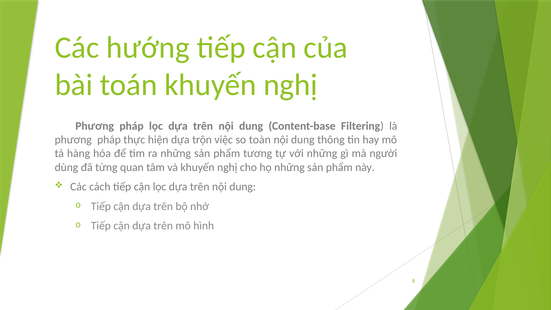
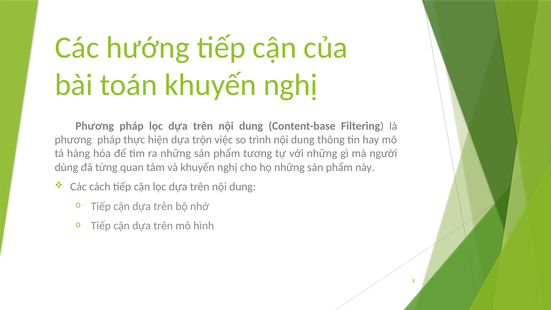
toàn: toàn -> trình (260, 140)
